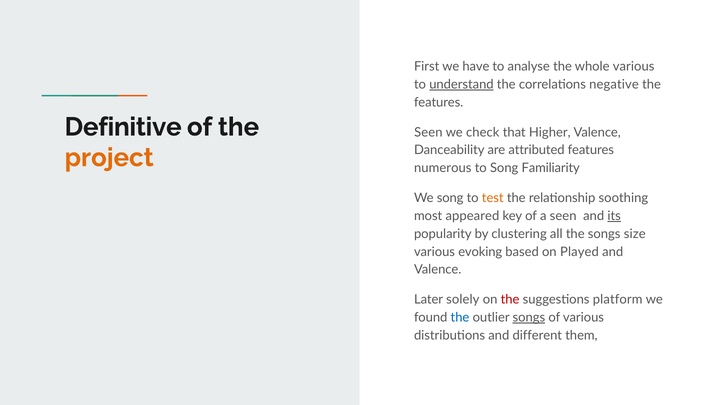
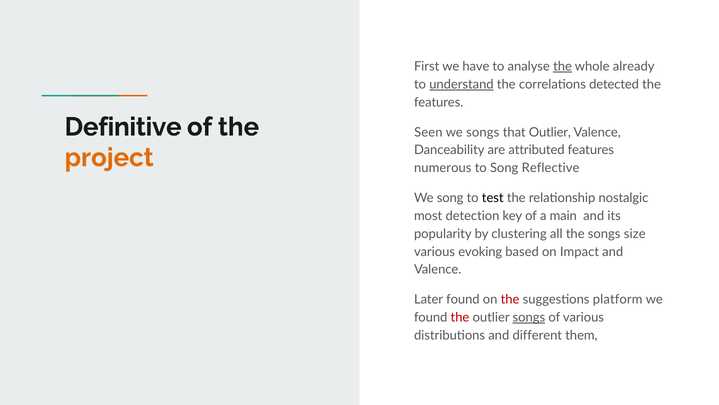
the underline: none -> present (563, 66)
whole various: various -> already (634, 66)
negative: negative -> detected (614, 84)
we check: check -> songs (483, 132)
that Higher: Higher -> Outlier (550, 132)
Familiarity: Familiarity -> Reflective (551, 168)
test colour: orange -> black (493, 198)
soothing: soothing -> nostalgic (623, 198)
appeared: appeared -> detection (472, 216)
a seen: seen -> main (563, 216)
its underline: present -> none (614, 216)
Played: Played -> Impact (580, 251)
Later solely: solely -> found (463, 299)
the colour: blue -> red (460, 317)
